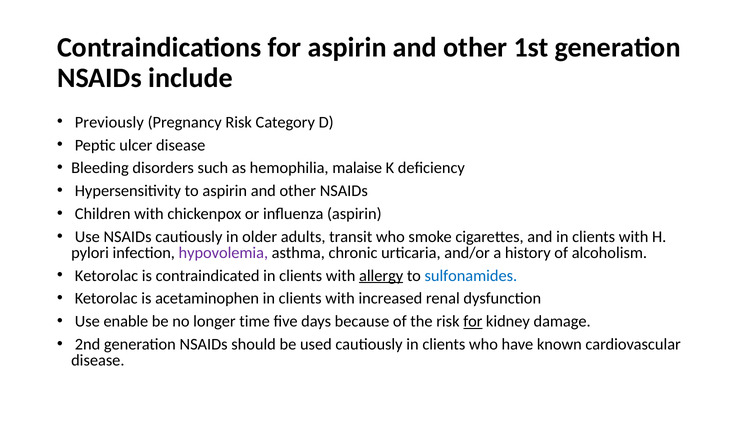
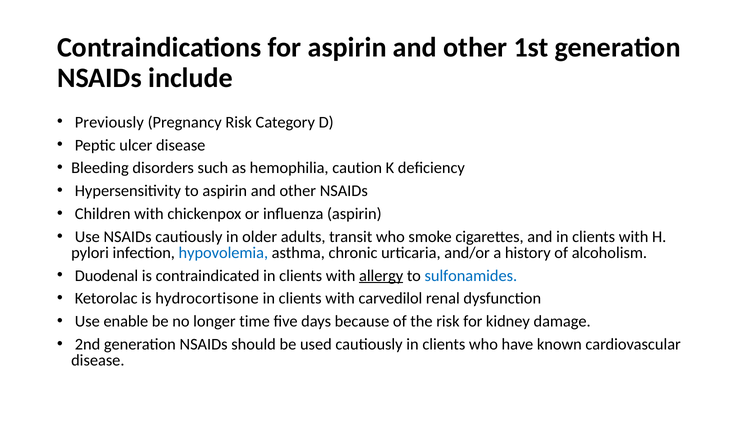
malaise: malaise -> caution (357, 168)
hypovolemia colour: purple -> blue (223, 253)
Ketorolac: Ketorolac -> Duodenal (106, 276)
acetaminophen: acetaminophen -> hydrocortisone (207, 299)
increased: increased -> carvedilol (390, 299)
for underline: present -> none (473, 322)
